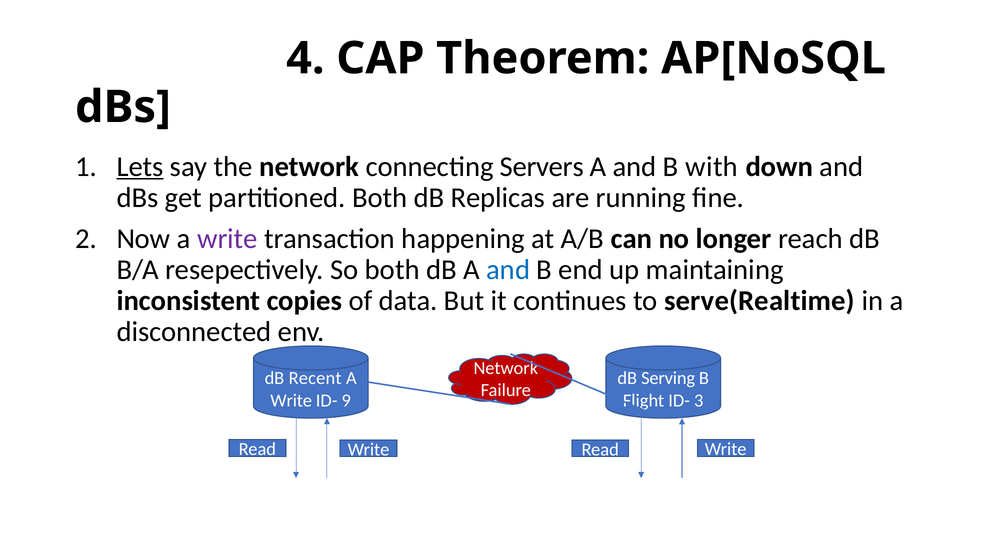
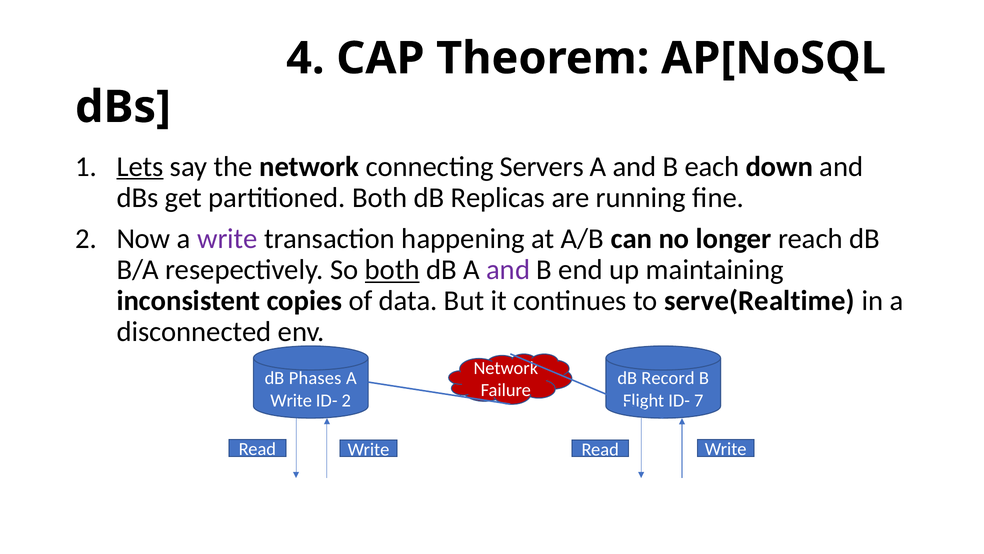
with: with -> each (712, 166)
both underline: none -> present (392, 270)
and colour: blue -> purple (508, 270)
Recent: Recent -> Phases (315, 378)
Serving: Serving -> Record (668, 378)
ID- 9: 9 -> 2 (346, 400)
3: 3 -> 7 (699, 400)
